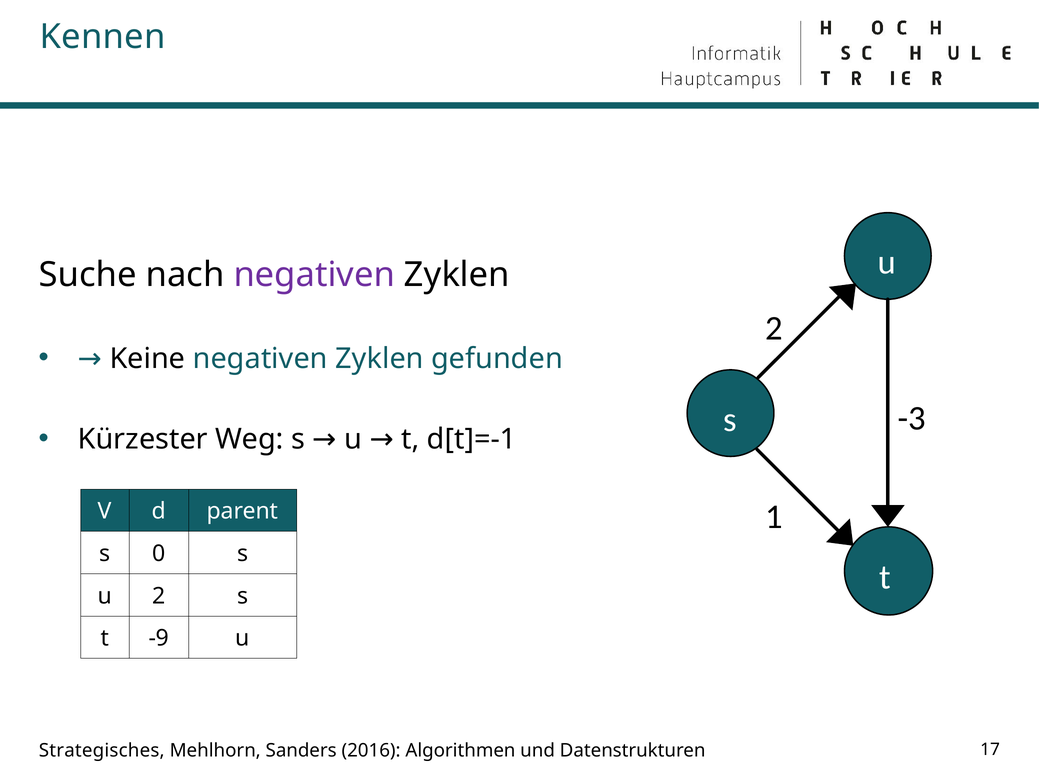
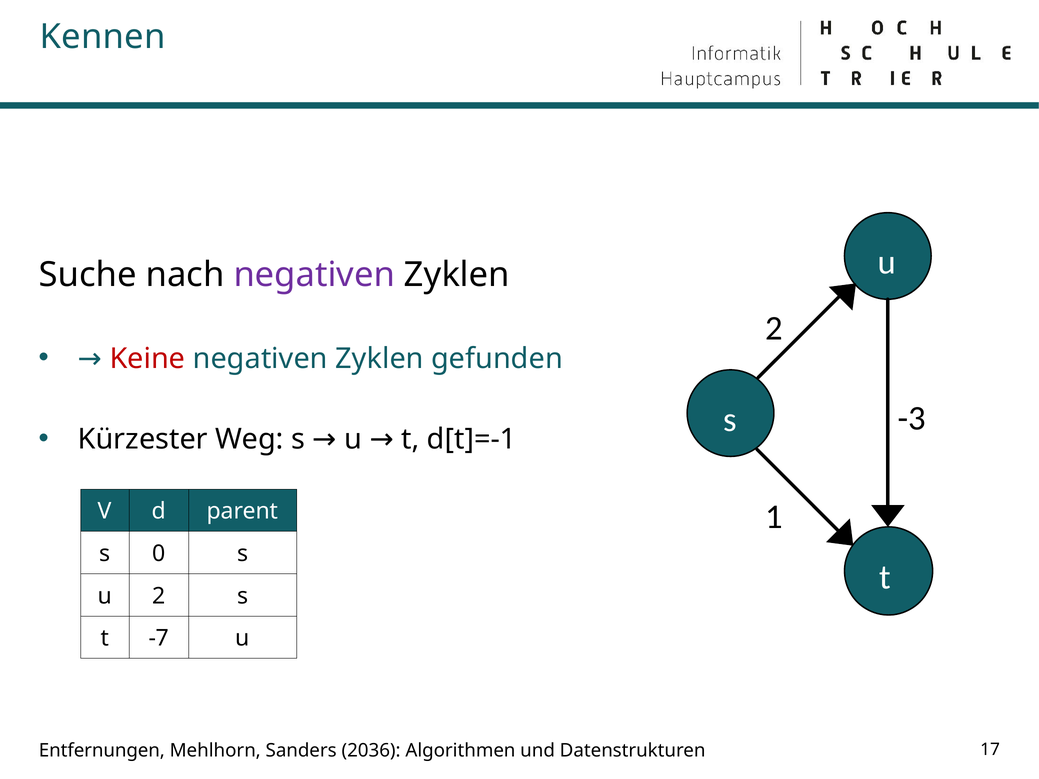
Keine colour: black -> red (147, 359)
-9: -9 -> -7 (159, 639)
Strategisches: Strategisches -> Entfernungen (102, 751)
2016: 2016 -> 2036 (371, 751)
